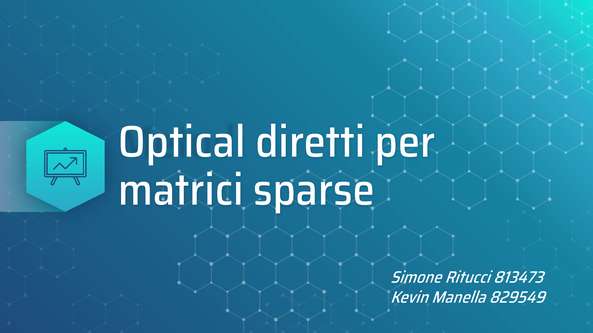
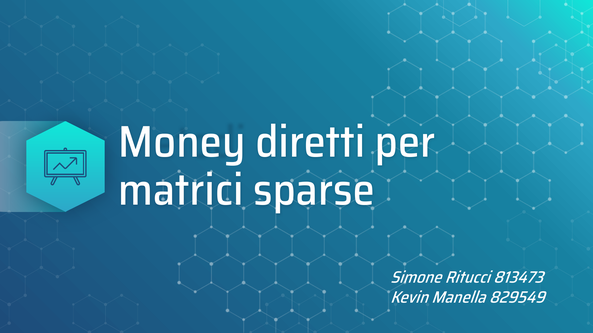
Optical: Optical -> Money (182, 142)
